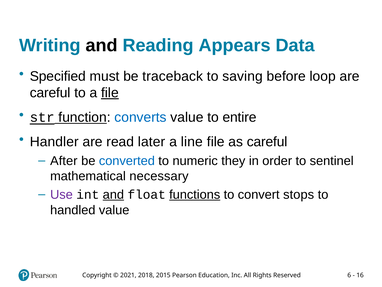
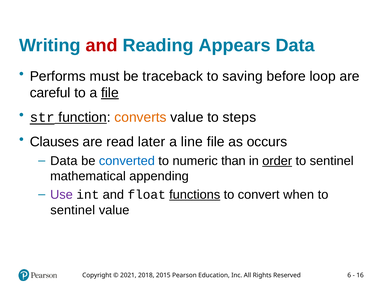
and colour: black -> red (102, 45)
Specified: Specified -> Performs (58, 76)
converts colour: blue -> orange (141, 117)
entire: entire -> steps (239, 117)
Handler: Handler -> Clauses (54, 142)
as careful: careful -> occurs (267, 142)
After: After -> Data (64, 161)
they: they -> than (233, 161)
order underline: none -> present (277, 161)
necessary: necessary -> appending (159, 176)
and underline: present -> none (113, 194)
stops: stops -> when (299, 194)
handled: handled -> sentinel (73, 210)
